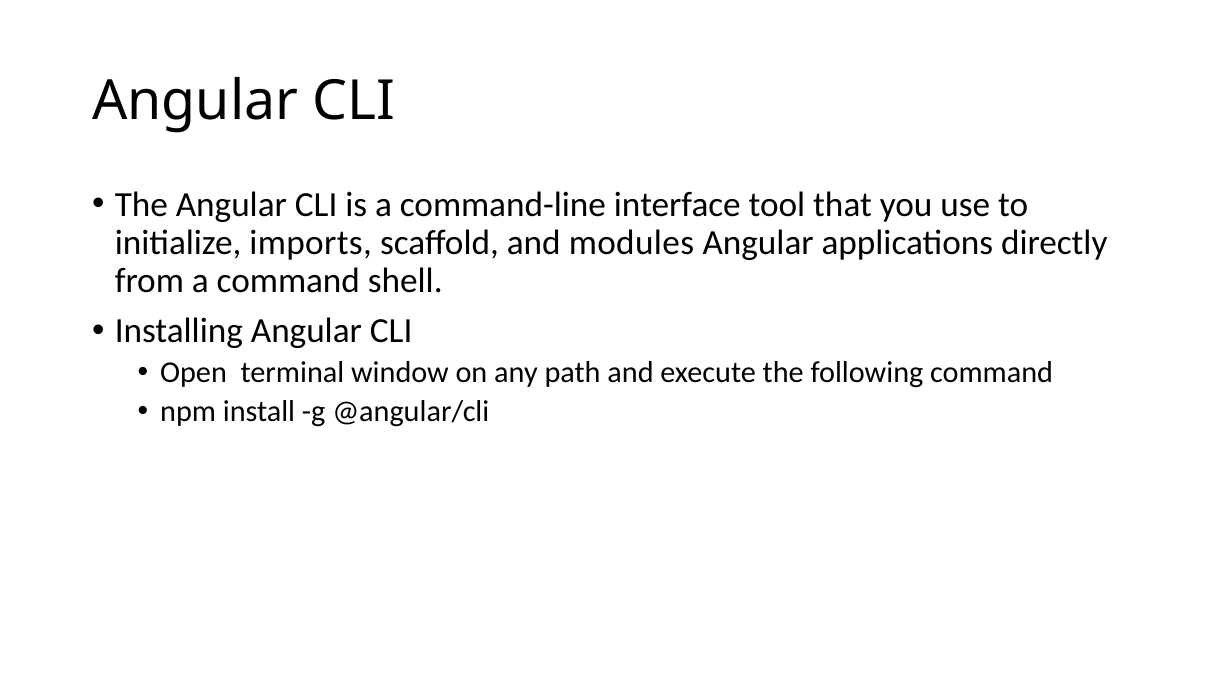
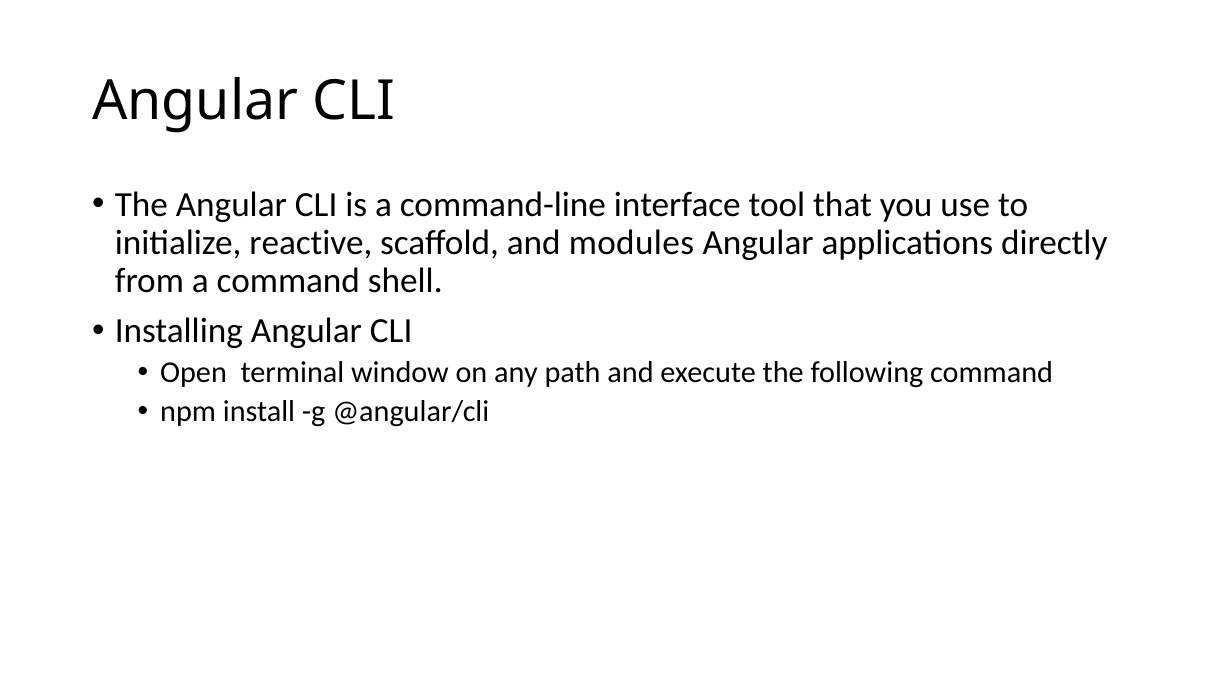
imports: imports -> reactive (311, 242)
